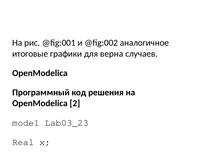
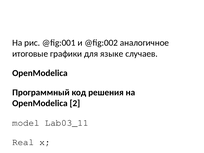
верна: верна -> языке (112, 54)
Lab03_23: Lab03_23 -> Lab03_11 (67, 123)
